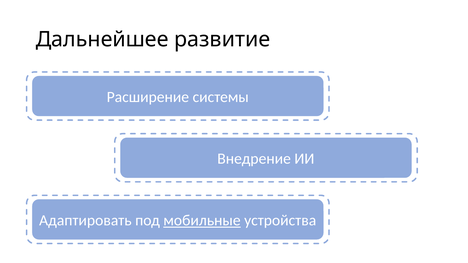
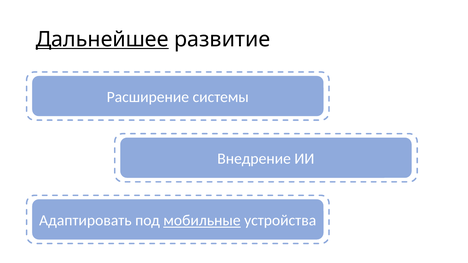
Дальнейшее underline: none -> present (102, 39)
